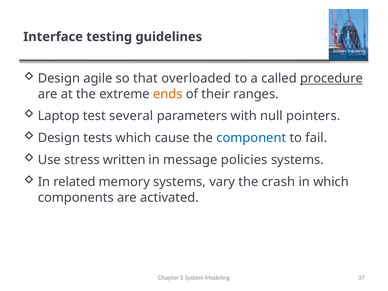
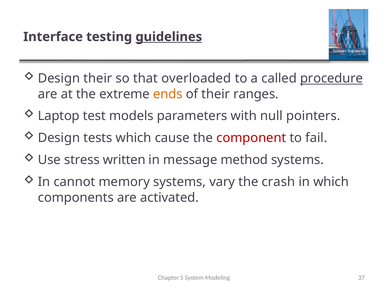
guidelines underline: none -> present (169, 37)
Design agile: agile -> their (98, 78)
several: several -> models (131, 116)
component colour: blue -> red (251, 138)
policies: policies -> method (244, 160)
related: related -> cannot (74, 182)
